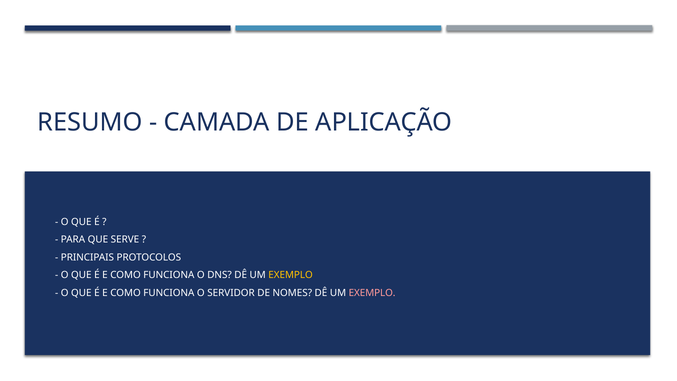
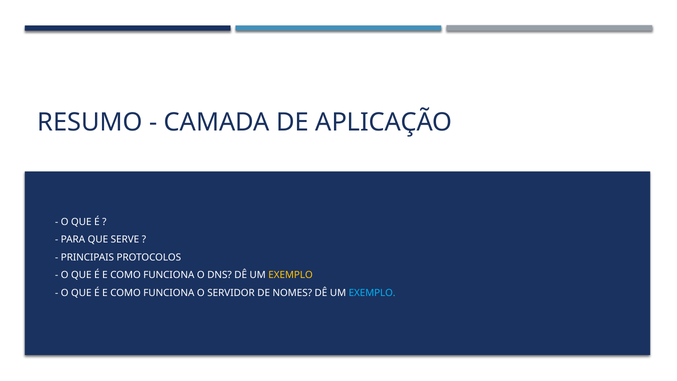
EXEMPLO colour: pink -> light blue (372, 293)
